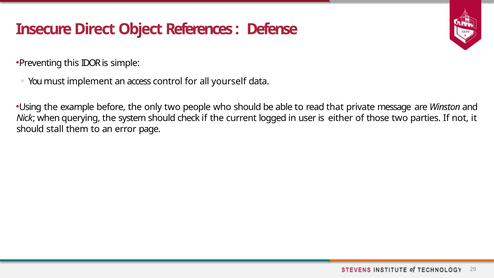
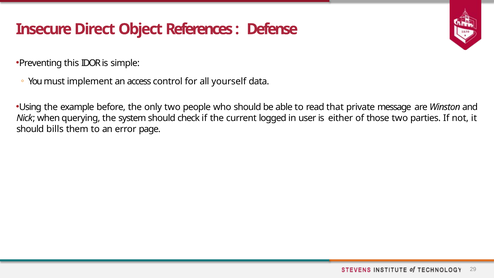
stall: stall -> bills (55, 129)
